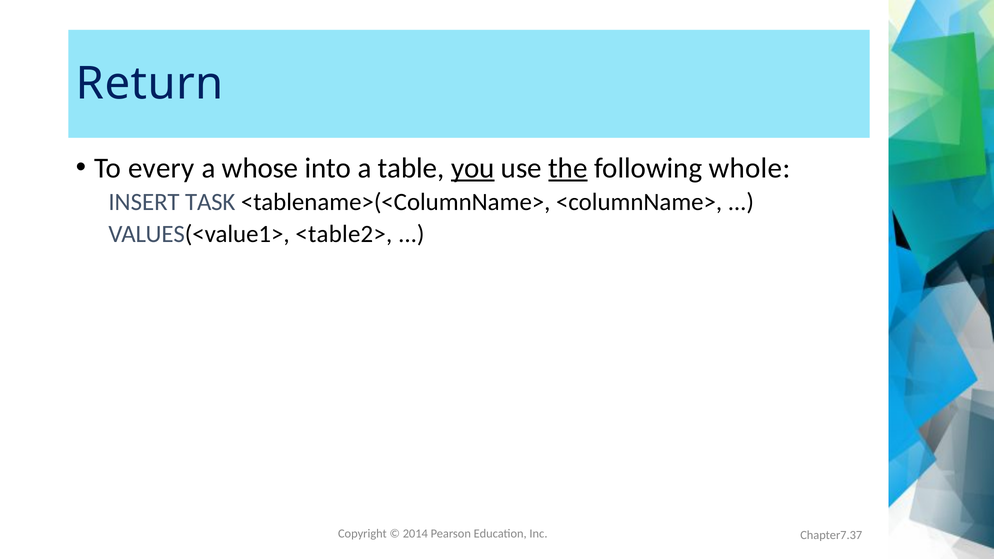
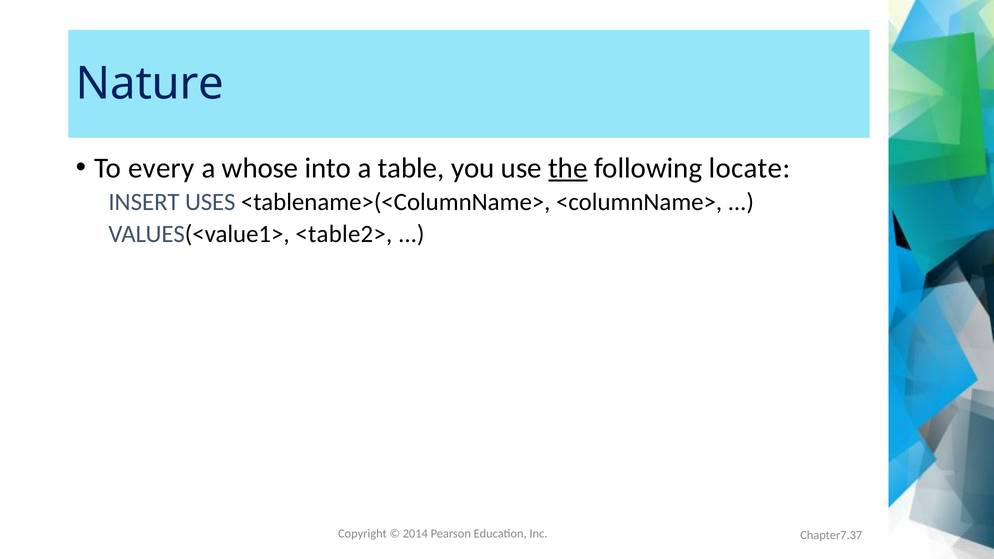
Return: Return -> Nature (150, 83)
you underline: present -> none (473, 168)
whole: whole -> locate (750, 168)
TASK: TASK -> USES (210, 202)
